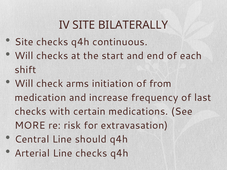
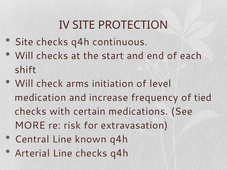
BILATERALLY: BILATERALLY -> PROTECTION (133, 25)
from: from -> level (160, 84)
last: last -> tied (203, 98)
should: should -> known (91, 139)
